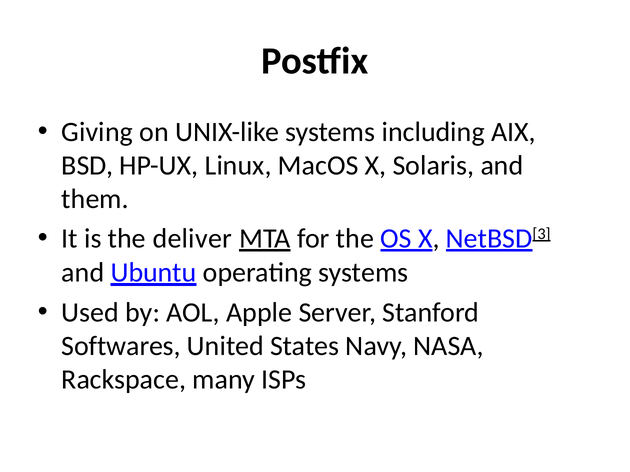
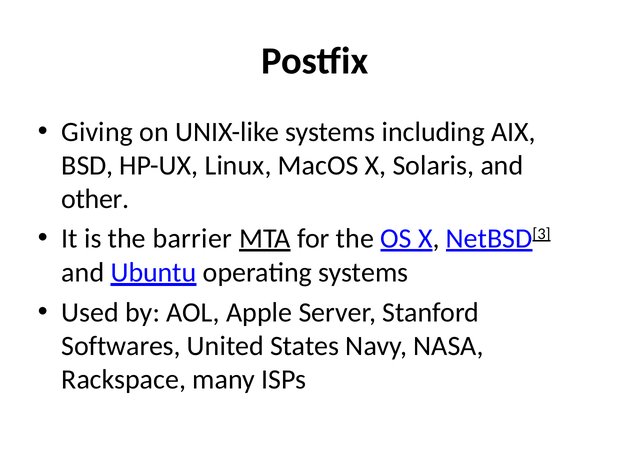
them: them -> other (95, 199)
deliver: deliver -> barrier (192, 239)
